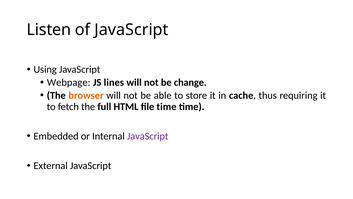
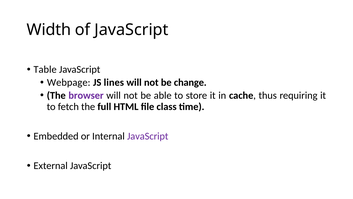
Listen: Listen -> Width (49, 30)
Using: Using -> Table (45, 69)
browser colour: orange -> purple (86, 95)
file time: time -> class (167, 106)
